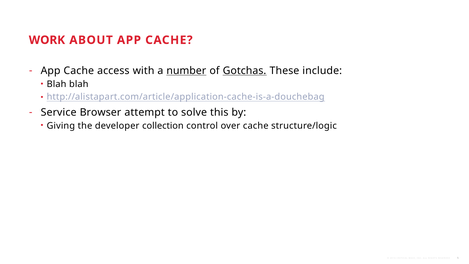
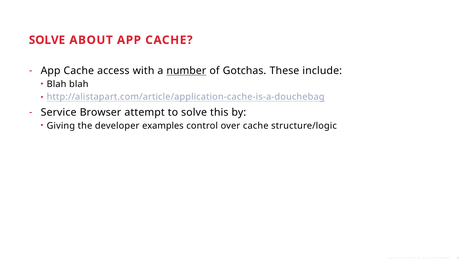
WORK: WORK -> SOLVE (47, 40)
Gotchas underline: present -> none (245, 71)
collection: collection -> examples (163, 126)
